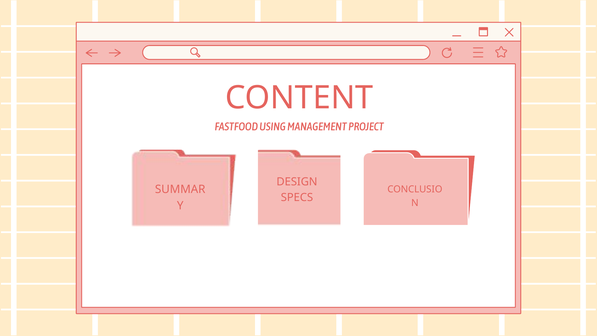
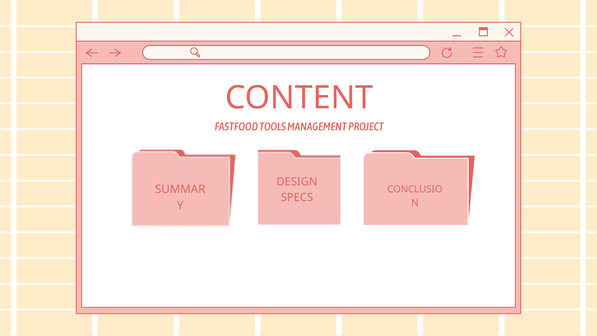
USING: USING -> TOOLS (273, 127)
